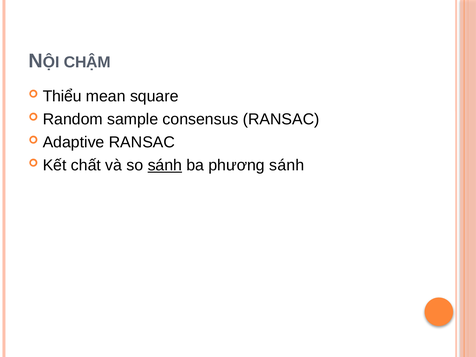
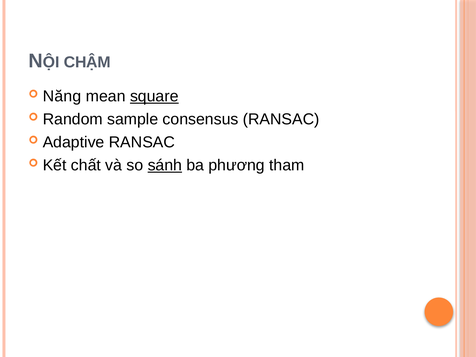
Thiểu: Thiểu -> Năng (62, 96)
square underline: none -> present (154, 96)
phương sánh: sánh -> tham (287, 165)
